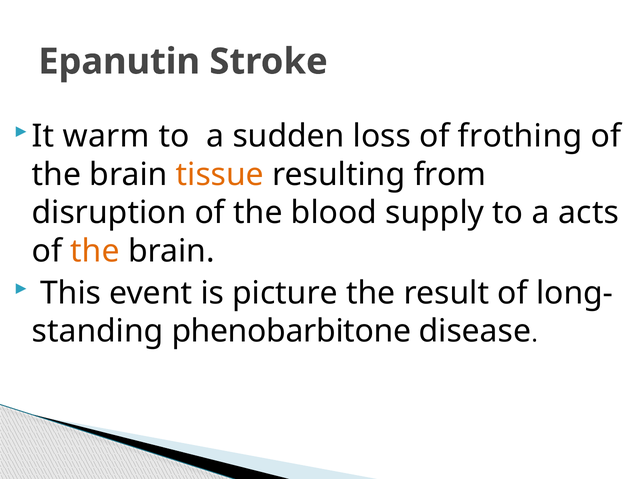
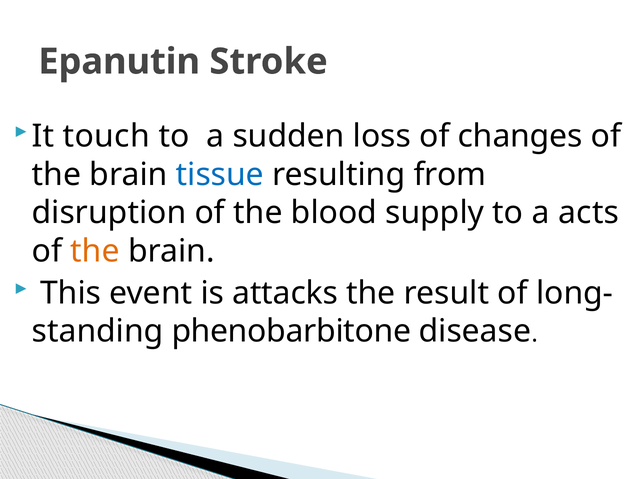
warm: warm -> touch (106, 136)
frothing: frothing -> changes (520, 136)
tissue colour: orange -> blue (220, 175)
picture: picture -> attacks (285, 293)
